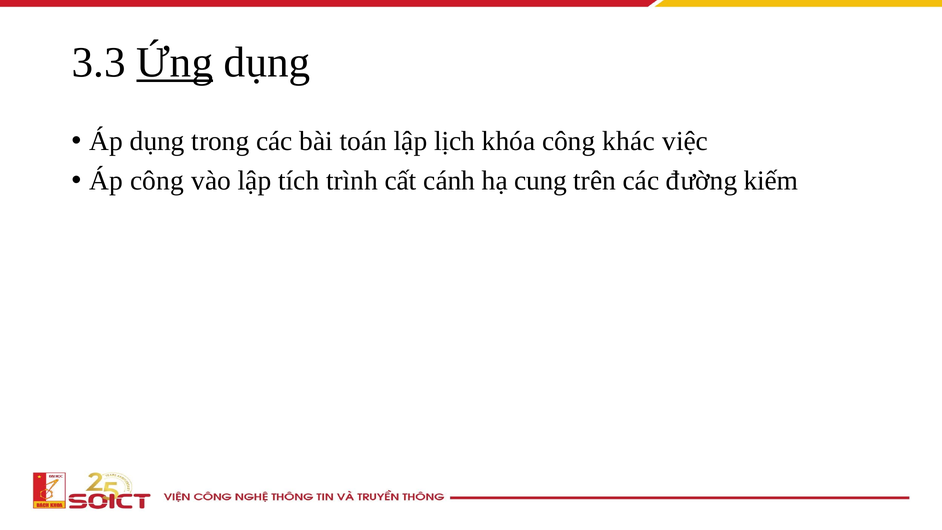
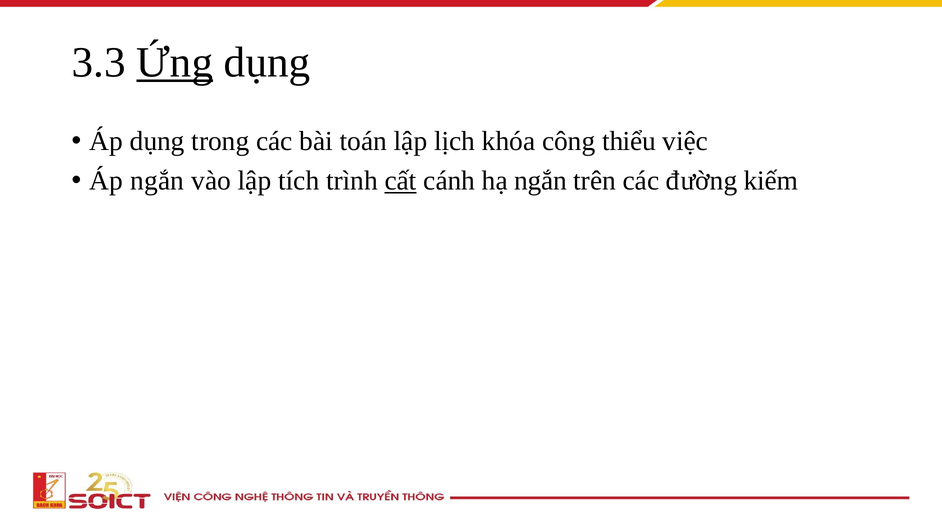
khác: khác -> thiểu (629, 141)
Áp công: công -> ngắn (157, 181)
cất underline: none -> present (401, 181)
hạ cung: cung -> ngắn (541, 181)
